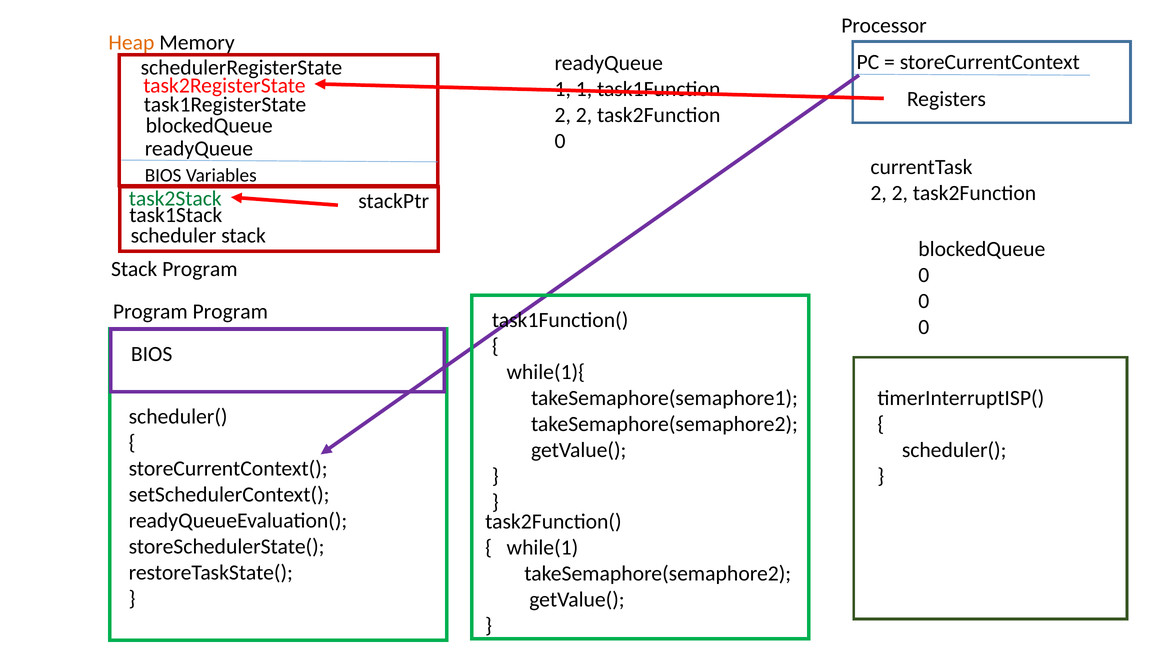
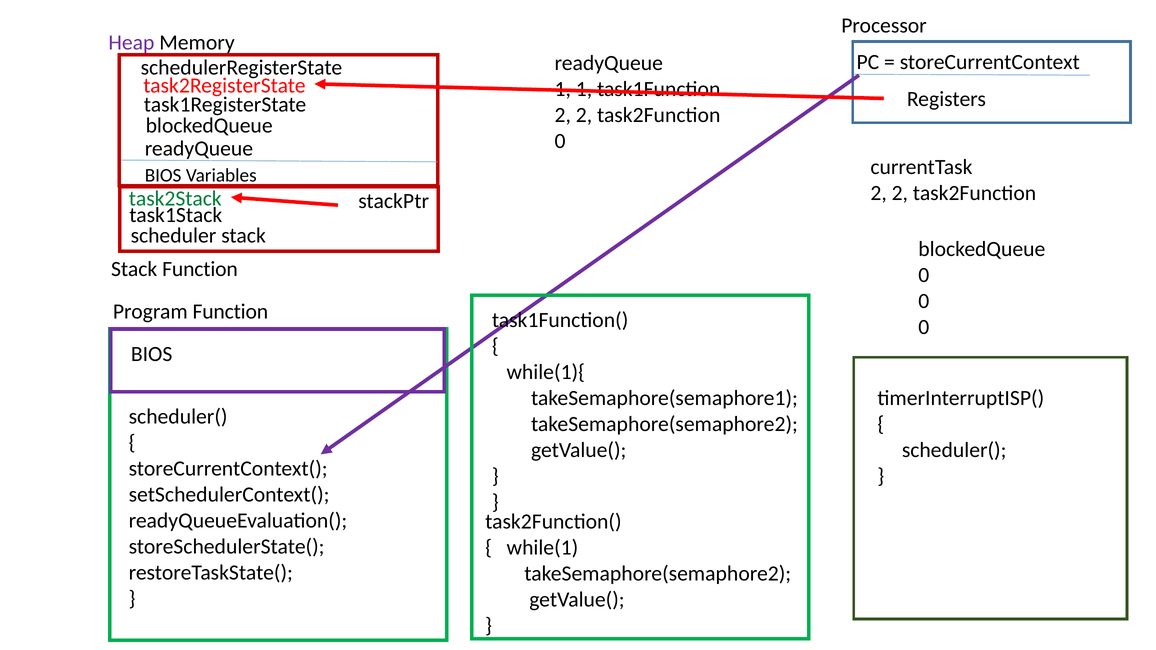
Heap colour: orange -> purple (131, 43)
Stack Program: Program -> Function (200, 269)
Program: Program -> Function (230, 312)
